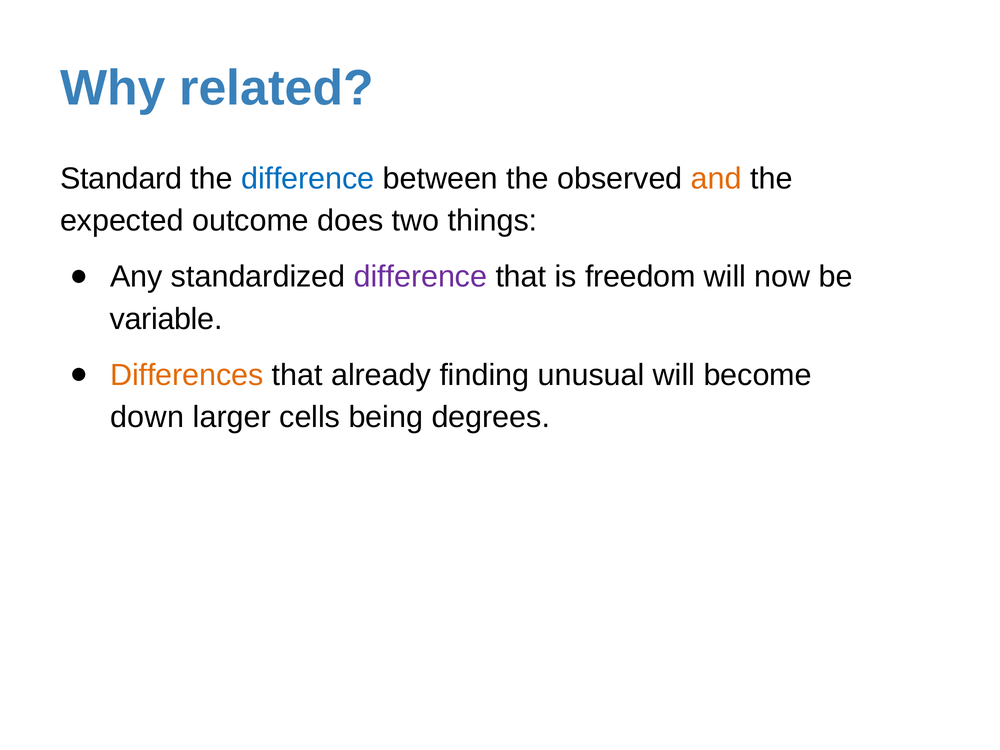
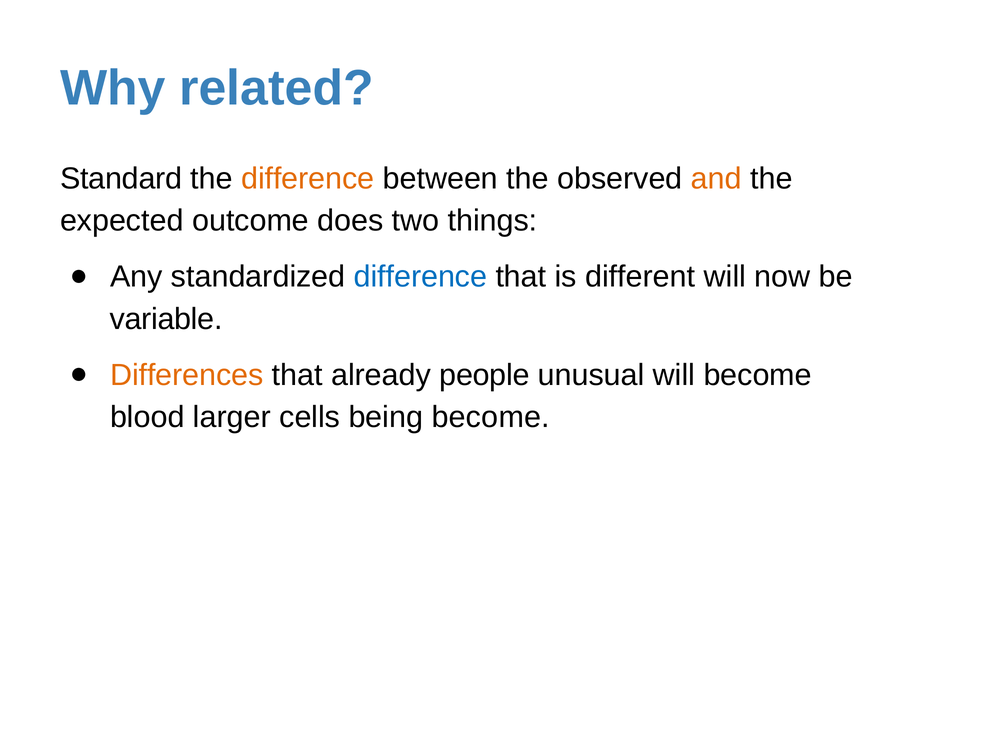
difference colour: blue -> orange (308, 179)
difference colour: purple -> blue (420, 277)
freedom: freedom -> different (640, 277)
finding: finding -> people (485, 375)
down: down -> blood (147, 417)
being degrees: degrees -> become (491, 417)
